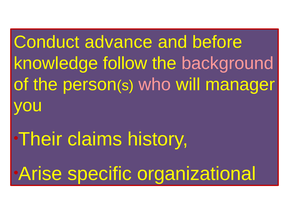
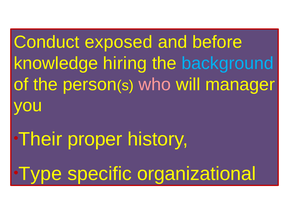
advance: advance -> exposed (119, 42)
follow: follow -> hiring (125, 64)
background colour: pink -> light blue (228, 64)
claims: claims -> proper (95, 140)
Arise: Arise -> Type (40, 174)
